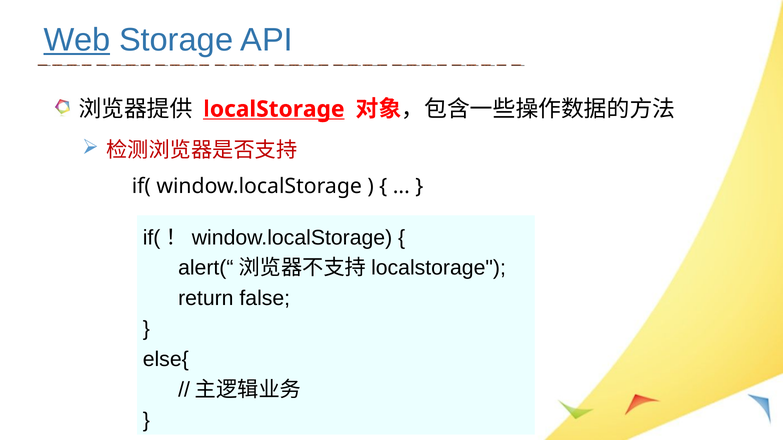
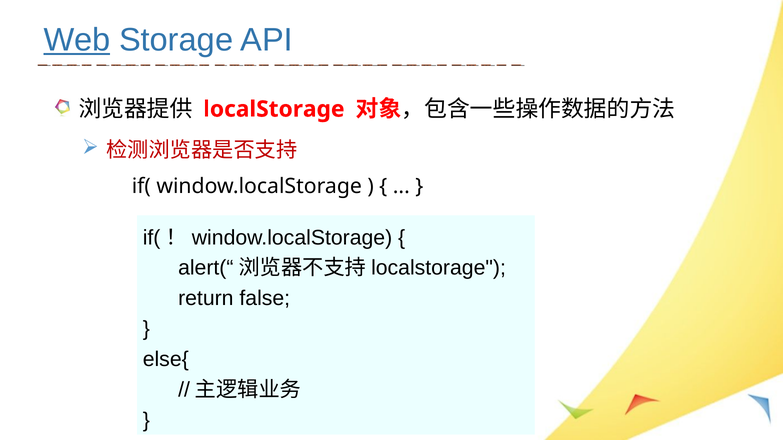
localStorage underline: present -> none (274, 109)
